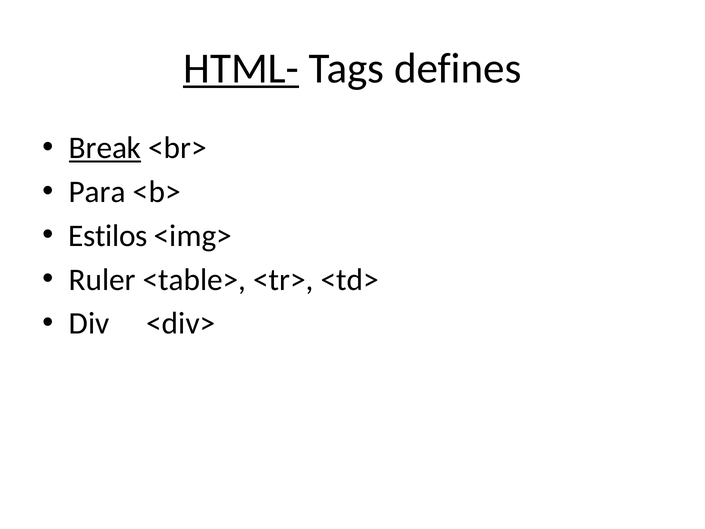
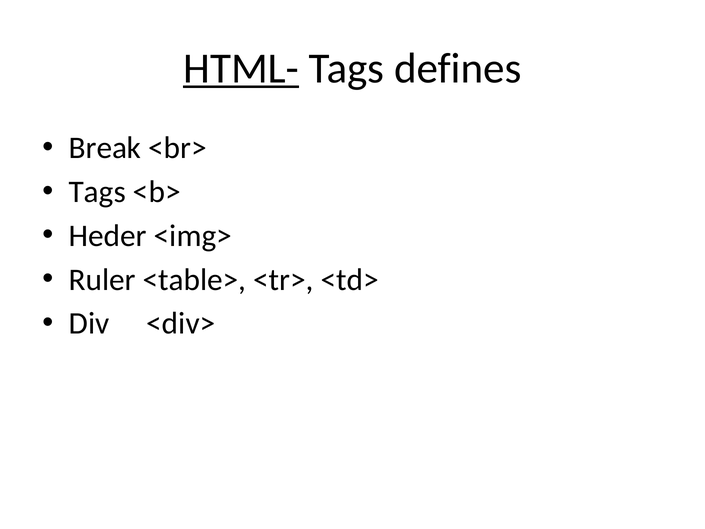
Break underline: present -> none (105, 148)
Para: Para -> Tags (97, 192)
Estilos: Estilos -> Heder (108, 236)
